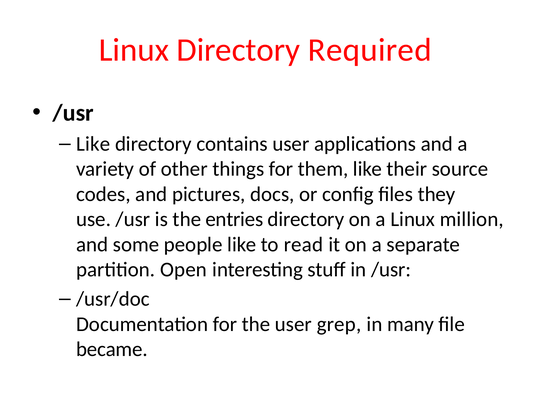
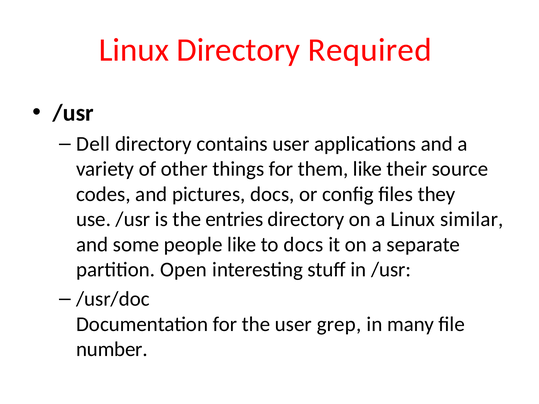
Like: Like -> Dell (93, 144)
million: million -> similar (472, 220)
to read: read -> docs (303, 245)
became: became -> number (112, 350)
